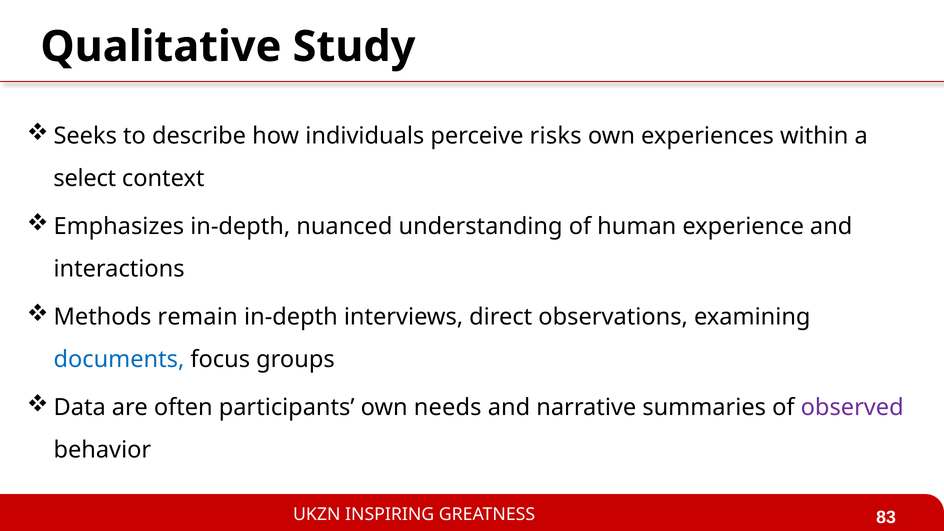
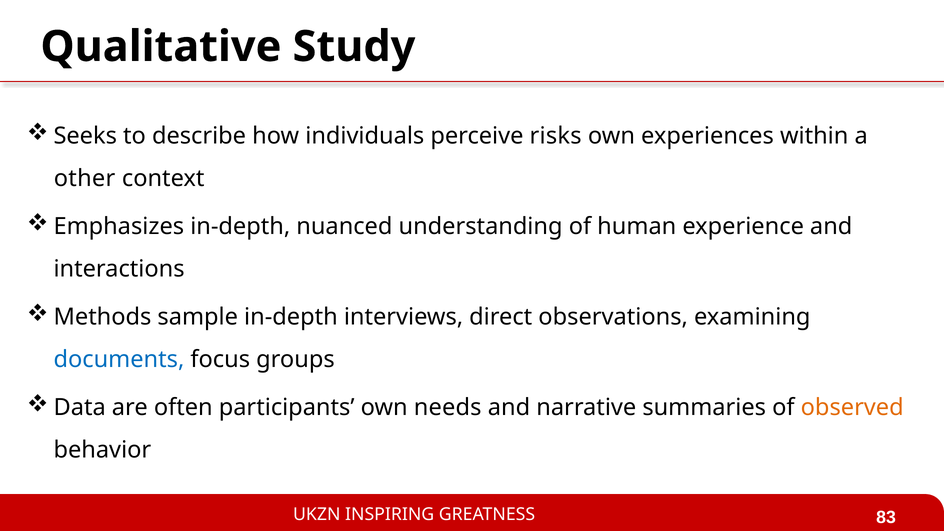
select: select -> other (85, 179)
remain: remain -> sample (198, 317)
observed colour: purple -> orange (852, 408)
